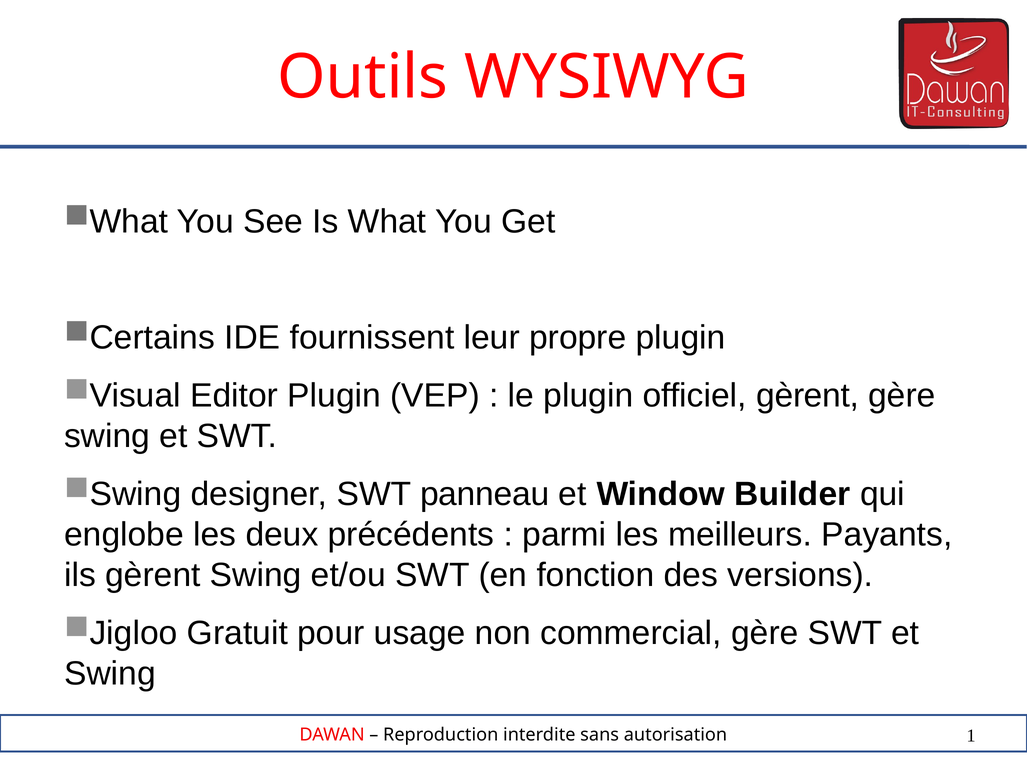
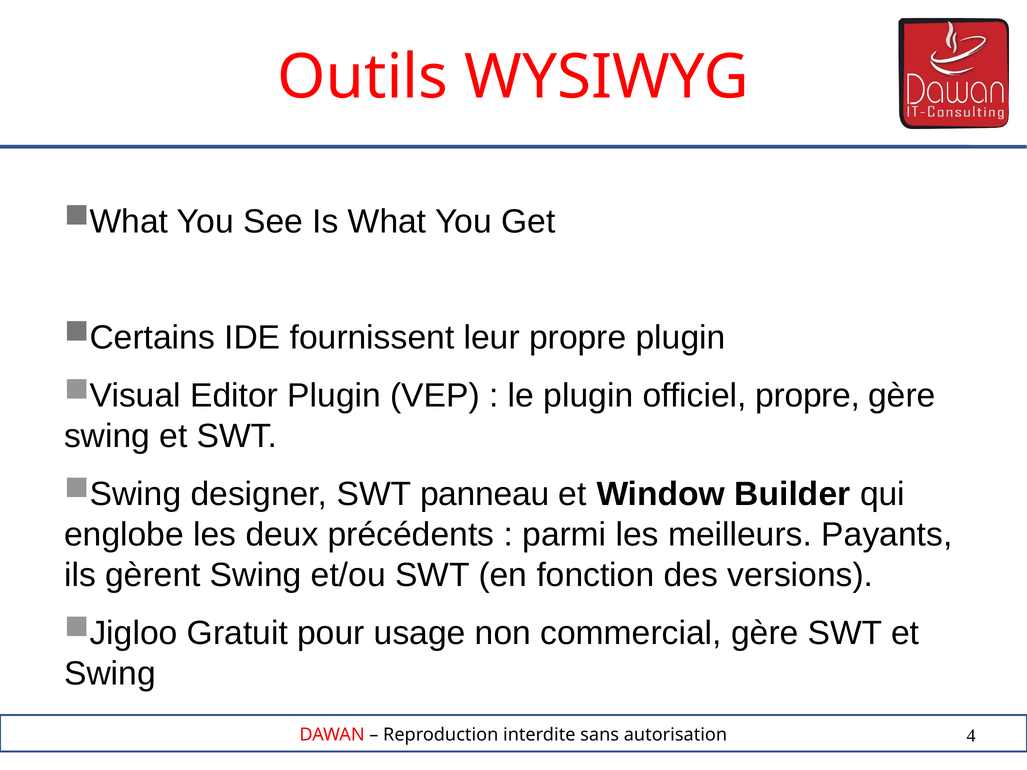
officiel gèrent: gèrent -> propre (808, 396)
1: 1 -> 4 (971, 736)
